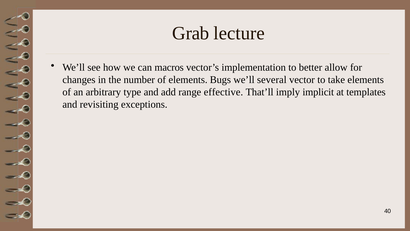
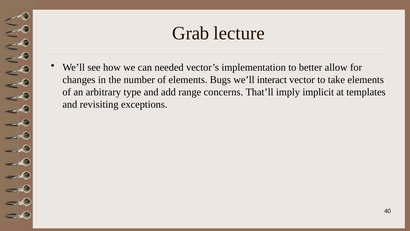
macros: macros -> needed (169, 67)
several: several -> interact (272, 80)
effective: effective -> concerns (223, 92)
